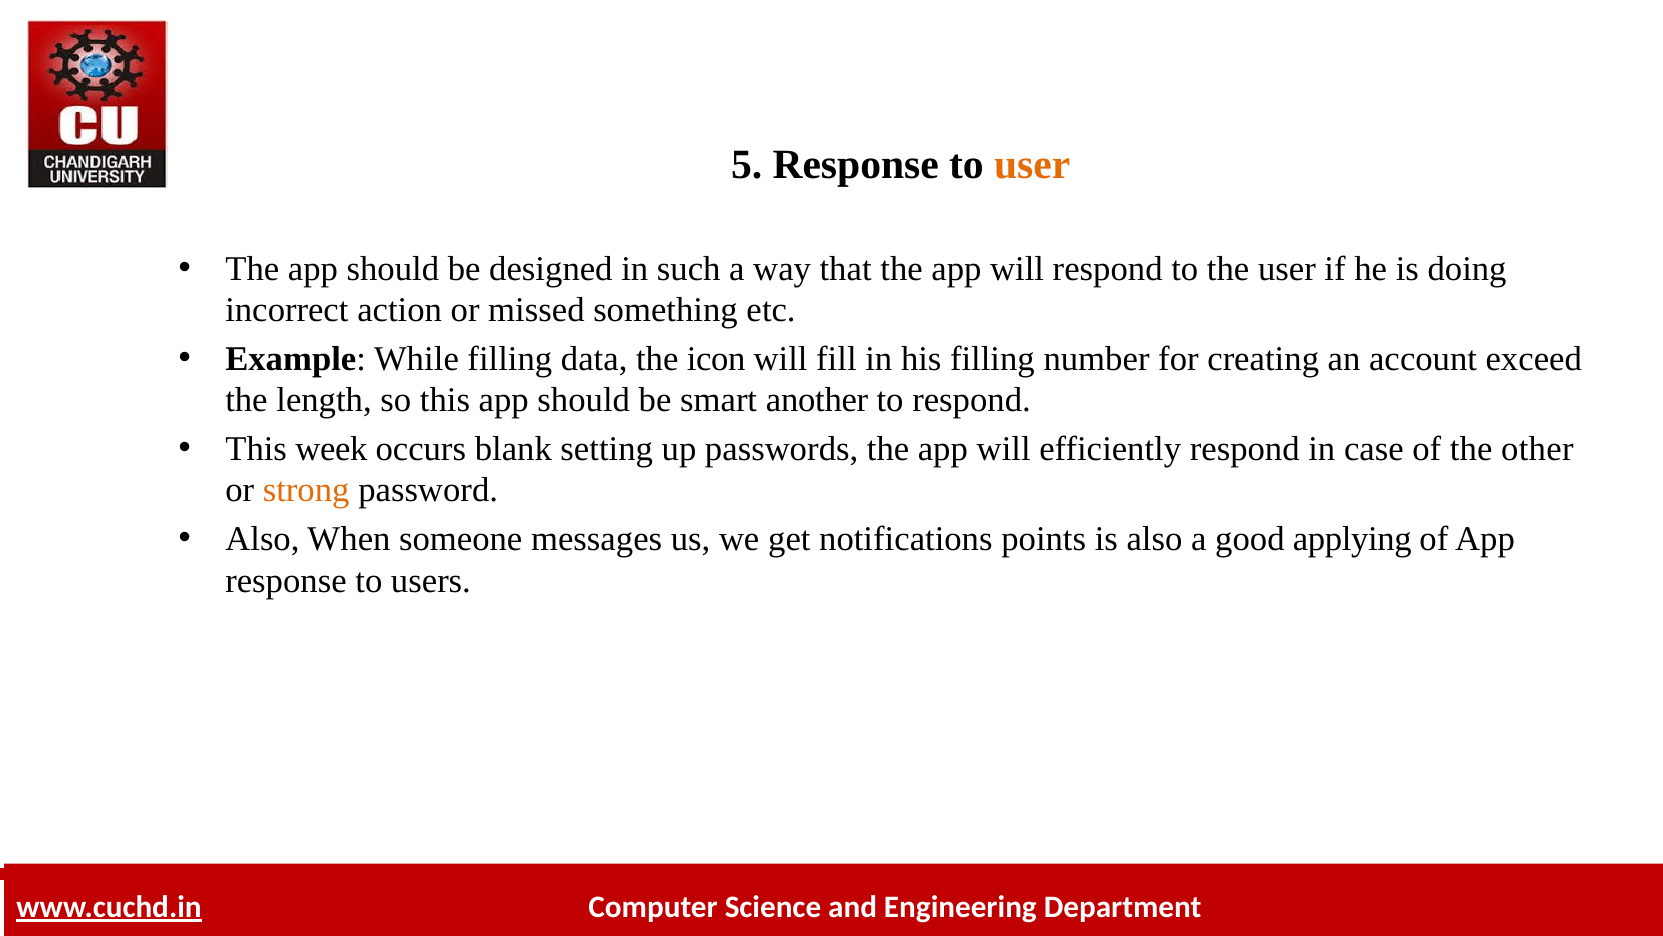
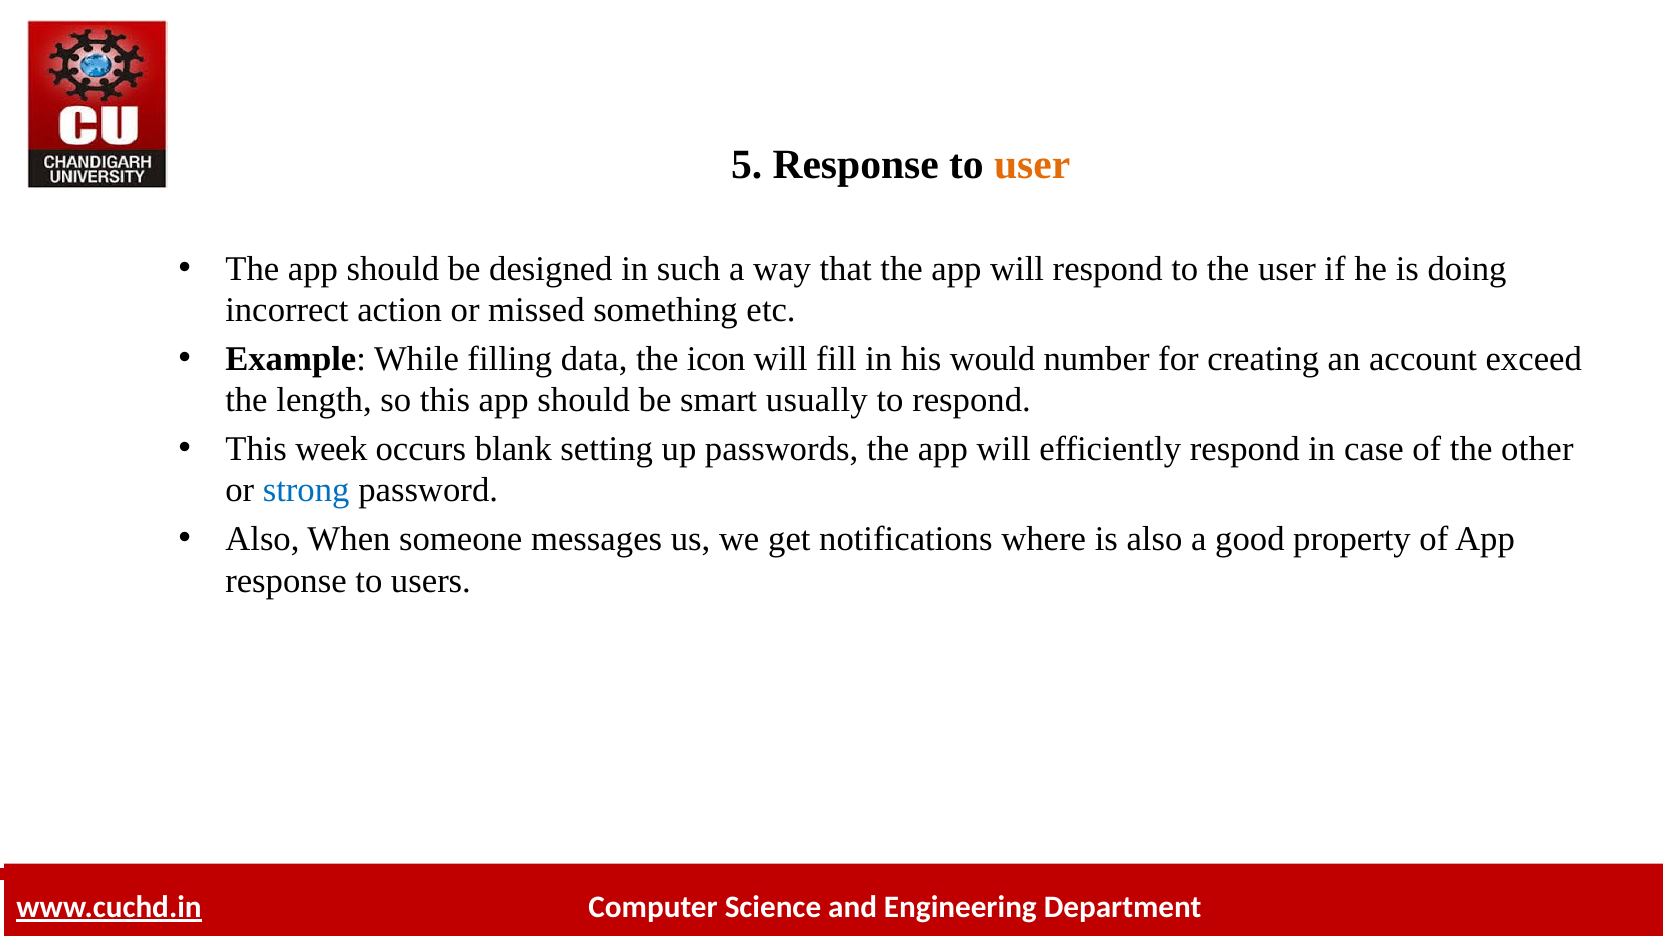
his filling: filling -> would (993, 359)
another: another -> usually (817, 400)
strong colour: orange -> blue (306, 490)
points: points -> where (1044, 539)
applying: applying -> property (1352, 539)
